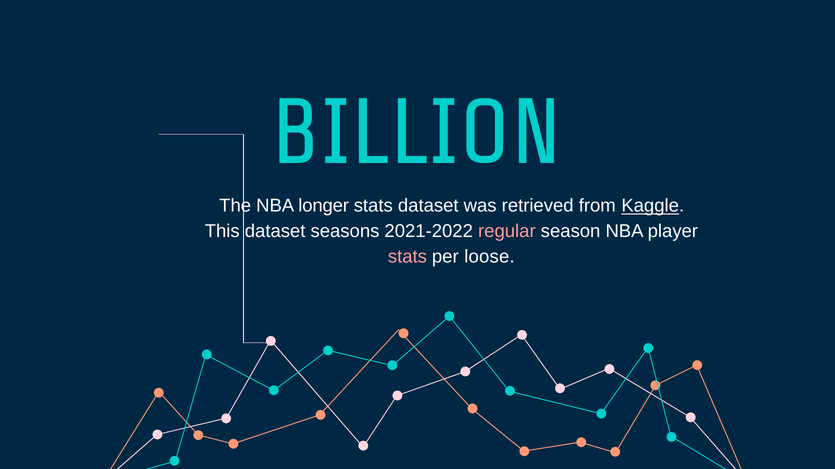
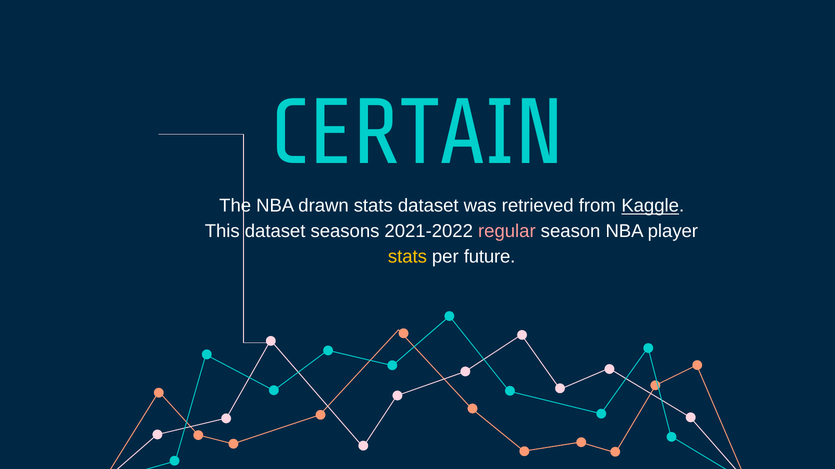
BILLION: BILLION -> CERTAIN (418, 133)
longer: longer -> drawn (324, 206)
stats colour: pink -> yellow (407, 257)
loose: loose -> future (490, 257)
